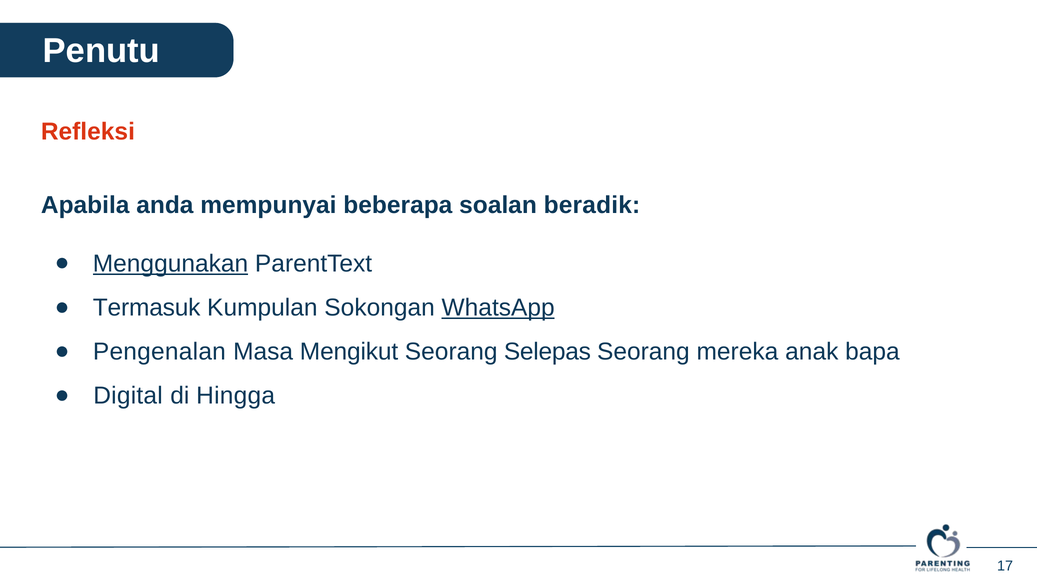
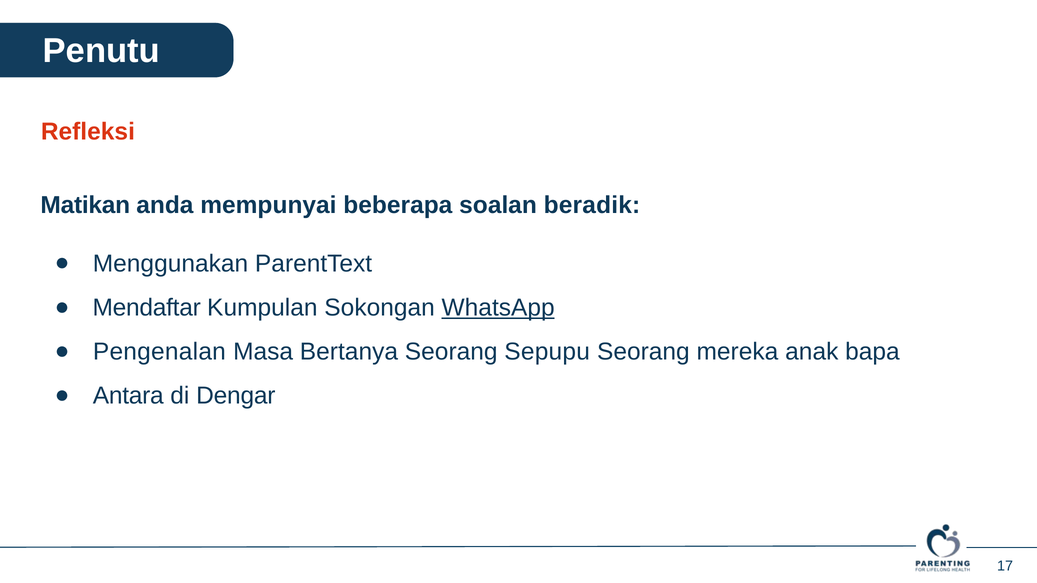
Apabila: Apabila -> Matikan (85, 205)
Menggunakan underline: present -> none (171, 264)
Termasuk: Termasuk -> Mendaftar (147, 308)
Mengikut: Mengikut -> Bertanya (349, 352)
Selepas: Selepas -> Sepupu (547, 352)
Digital: Digital -> Antara (128, 396)
Hingga: Hingga -> Dengar (236, 396)
